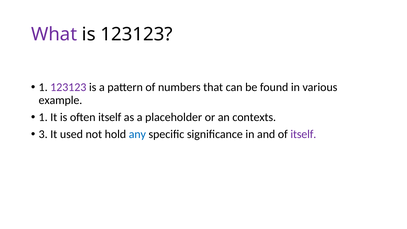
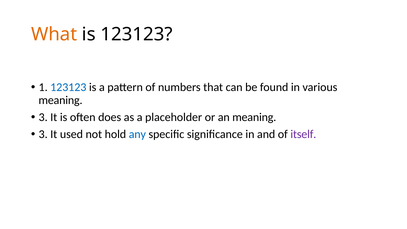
What colour: purple -> orange (54, 34)
123123 colour: purple -> blue (68, 87)
example: example -> meaning (61, 100)
1: 1 -> 3 (43, 117)
often itself: itself -> does (110, 117)
an contexts: contexts -> meaning (254, 117)
